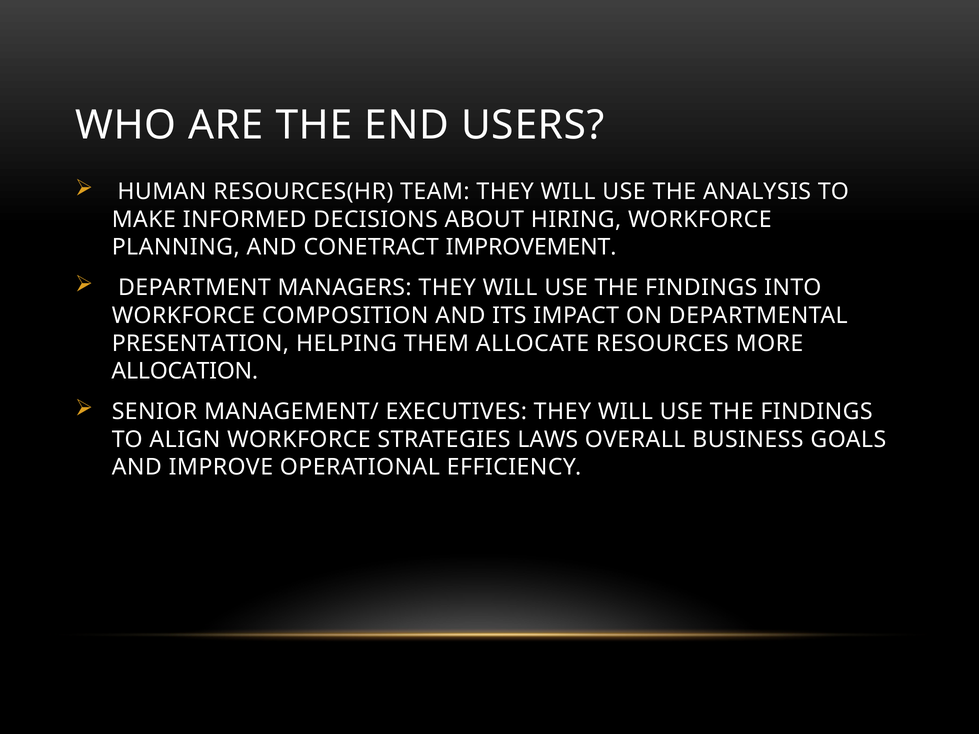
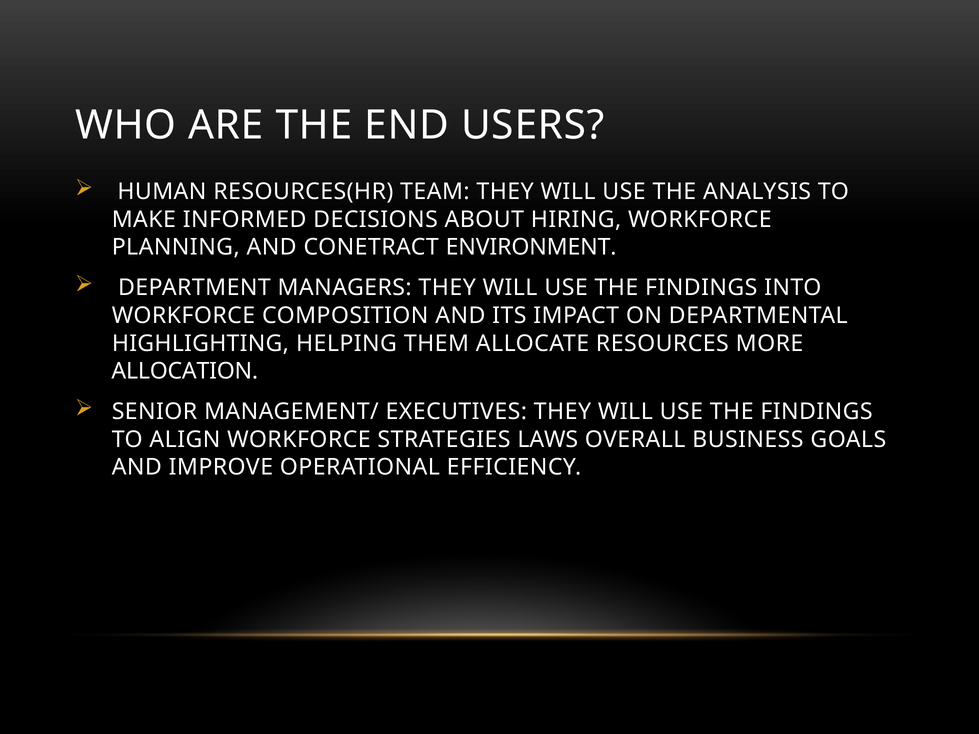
IMPROVEMENT: IMPROVEMENT -> ENVIRONMENT (531, 247)
PRESENTATION: PRESENTATION -> HIGHLIGHTING (200, 343)
